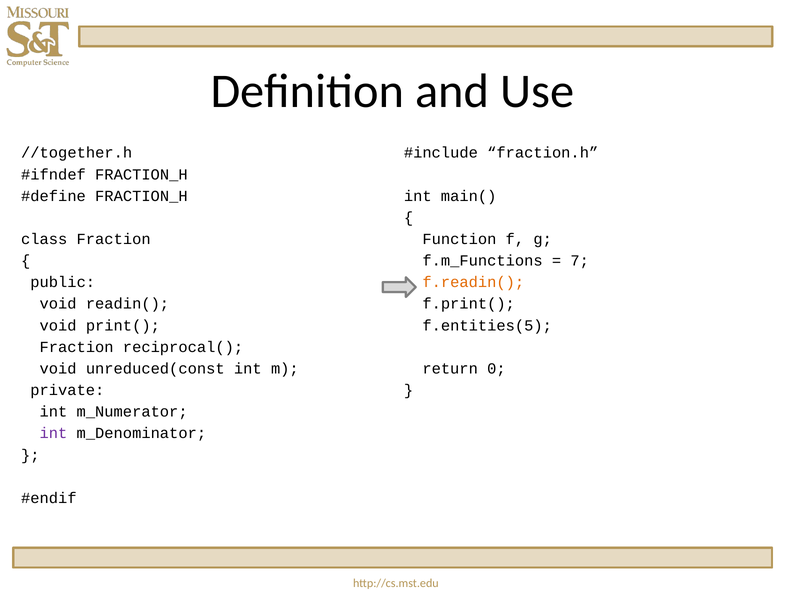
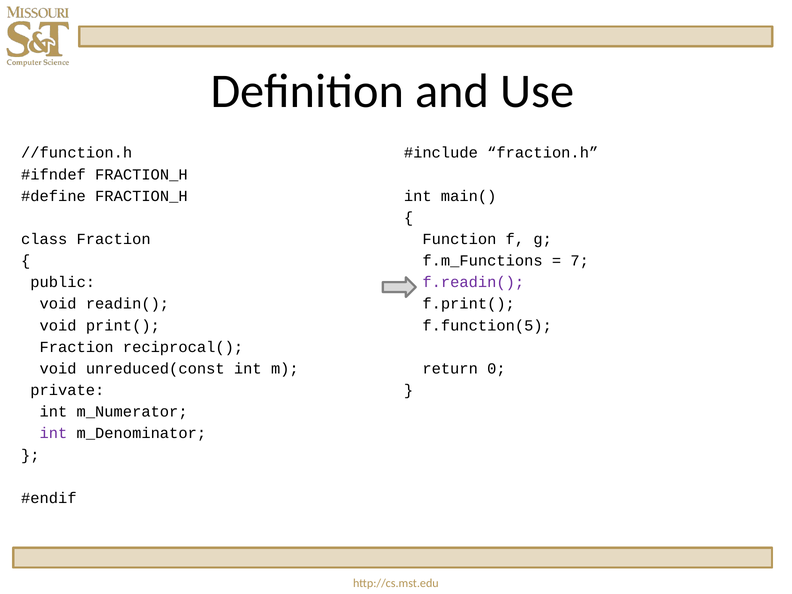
//together.h: //together.h -> //function.h (77, 153)
f.readin( colour: orange -> purple (473, 282)
f.entities(5: f.entities(5 -> f.function(5 (487, 325)
